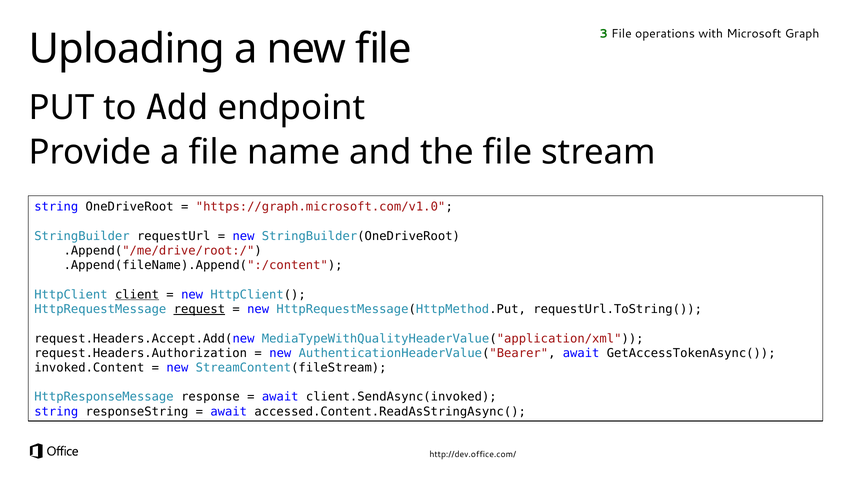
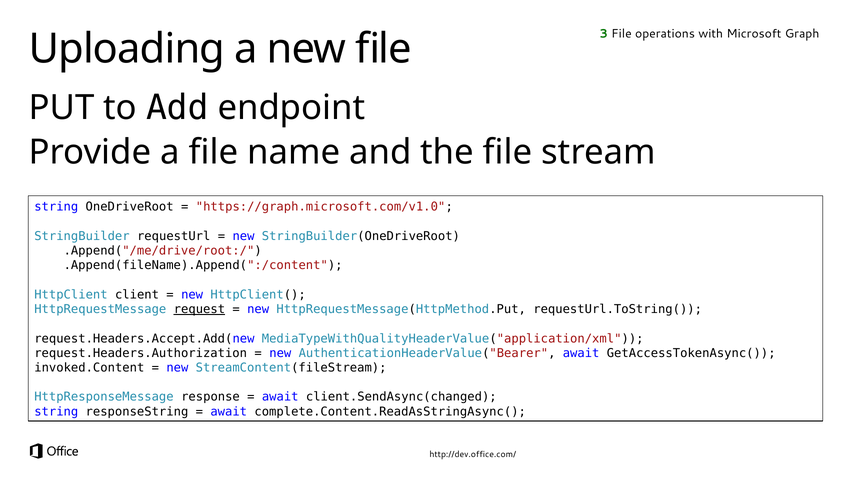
client underline: present -> none (137, 294)
client.SendAsync(invoked: client.SendAsync(invoked -> client.SendAsync(changed (401, 397)
accessed.Content.ReadAsStringAsync(: accessed.Content.ReadAsStringAsync( -> complete.Content.ReadAsStringAsync( (390, 411)
